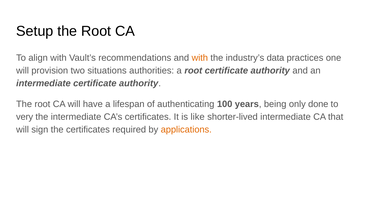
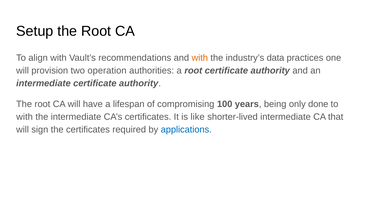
situations: situations -> operation (107, 70)
authenticating: authenticating -> compromising (186, 104)
very: very -> with (25, 116)
applications colour: orange -> blue (186, 129)
